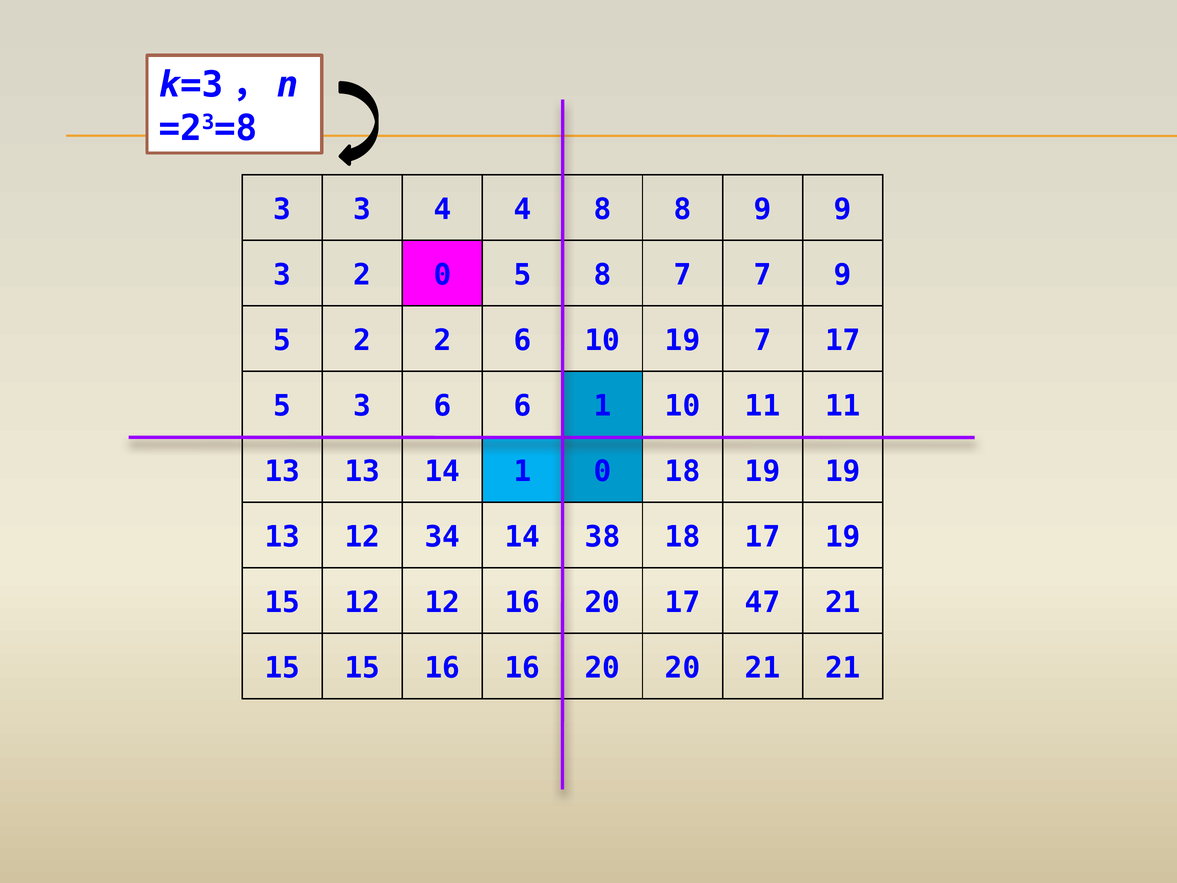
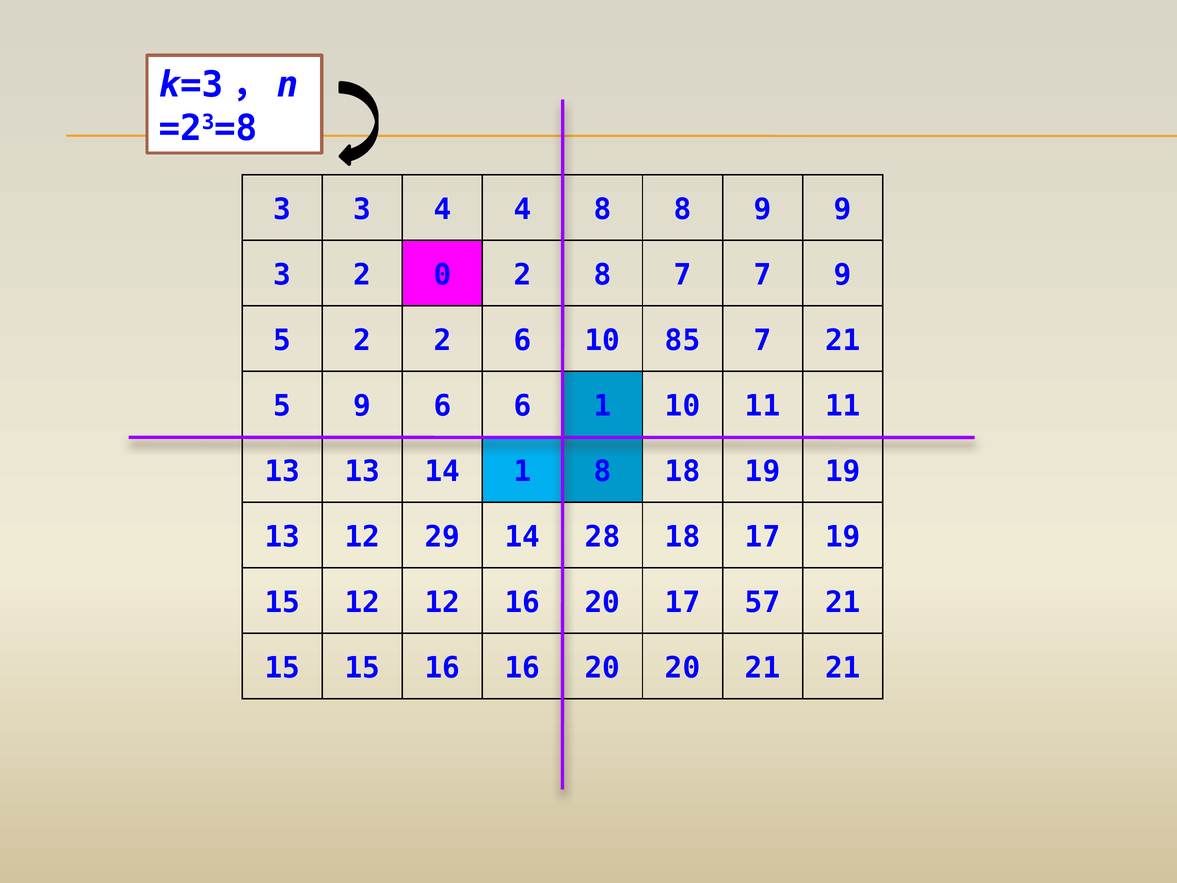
0 5: 5 -> 2 (522, 275)
10 19: 19 -> 85 (683, 340)
7 17: 17 -> 21 (843, 340)
5 3: 3 -> 9 (362, 406)
1 0: 0 -> 8 (603, 471)
34: 34 -> 29 (442, 537)
38: 38 -> 28 (603, 537)
47: 47 -> 57 (763, 602)
